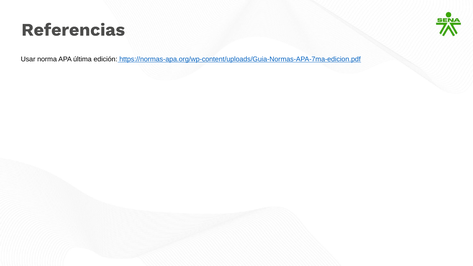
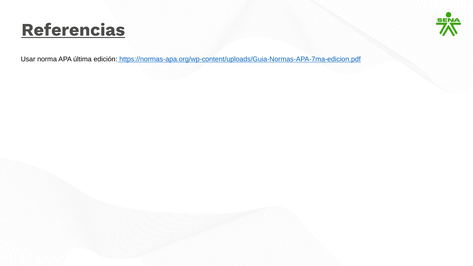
Referencias underline: none -> present (73, 30)
